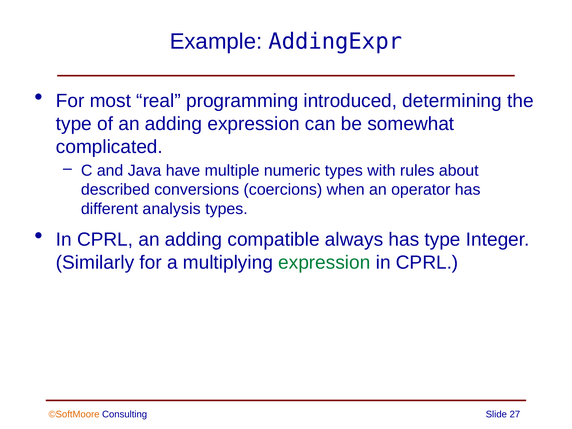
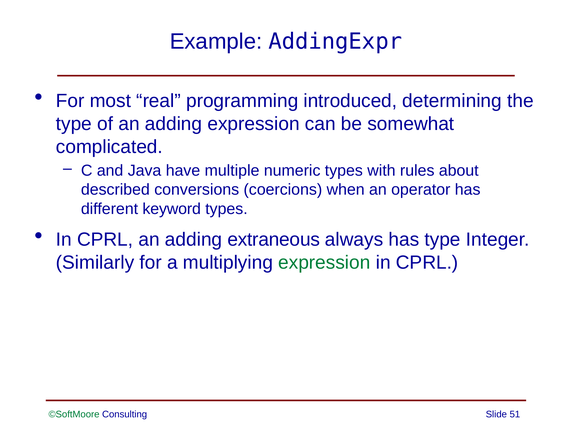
analysis: analysis -> keyword (172, 209)
compatible: compatible -> extraneous (274, 240)
©SoftMoore colour: orange -> green (74, 414)
27: 27 -> 51 (515, 414)
